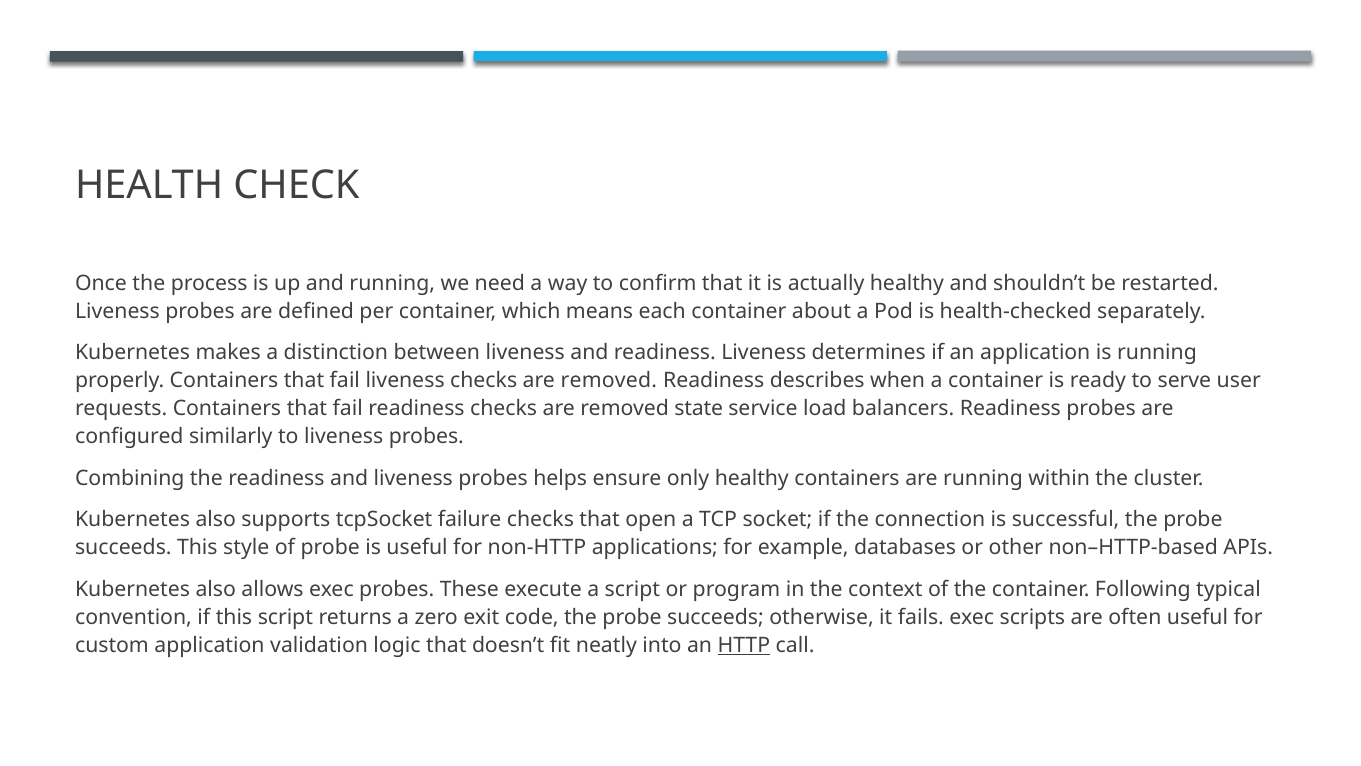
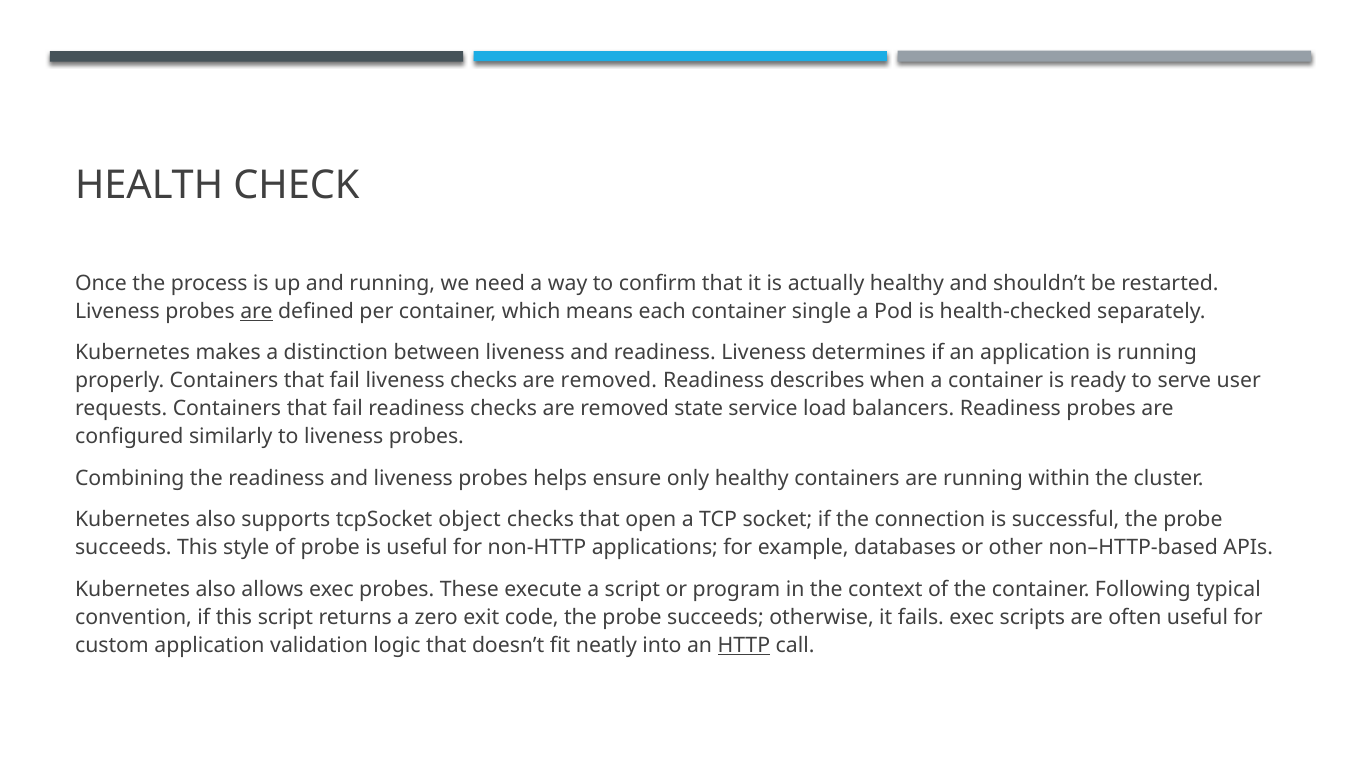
are underline: none -> present (257, 311)
about: about -> single (822, 311)
failure: failure -> object (470, 520)
